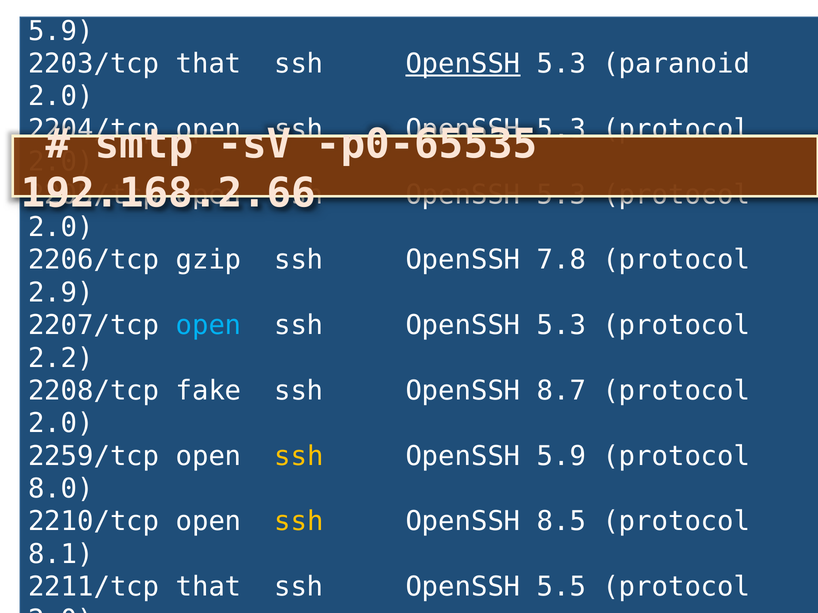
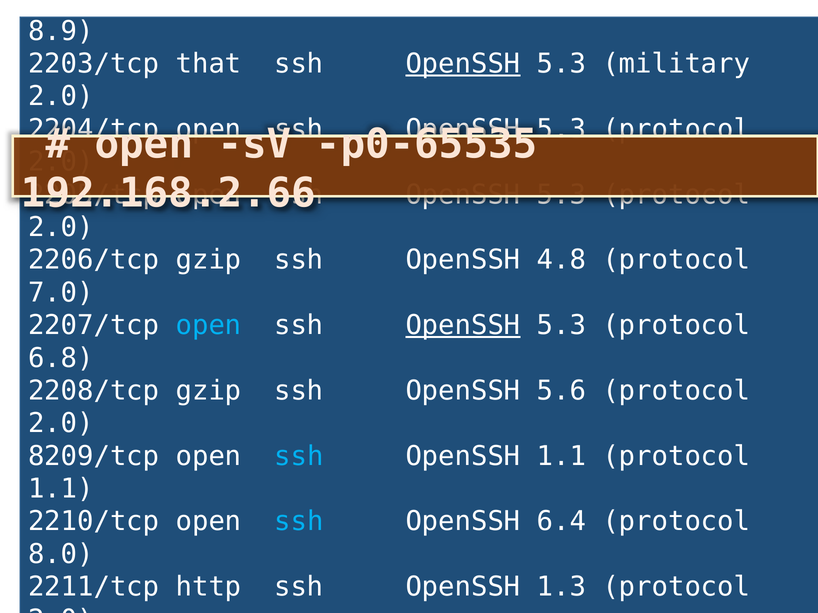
5.9: 5.9 -> 8.9 (61, 31)
paranoid: paranoid -> military (676, 64)
smtp: smtp -> open (144, 145)
7.8: 7.8 -> 4.8 (561, 260)
2.9: 2.9 -> 7.0 (61, 293)
OpenSSH underline: none -> present (463, 326)
2.2: 2.2 -> 6.8 (61, 358)
2208/tcp fake: fake -> gzip (209, 391)
8.7: 8.7 -> 5.6 (561, 391)
2259/tcp: 2259/tcp -> 8209/tcp (94, 456)
ssh colour: yellow -> light blue (299, 456)
OpenSSH 5.9: 5.9 -> 1.1 (561, 456)
8.0: 8.0 -> 1.1 (61, 489)
ssh colour: yellow -> light blue (299, 522)
8.5: 8.5 -> 6.4 (561, 522)
8.1: 8.1 -> 8.0 (61, 555)
2211/tcp that: that -> http (209, 587)
5.5: 5.5 -> 1.3 (561, 587)
